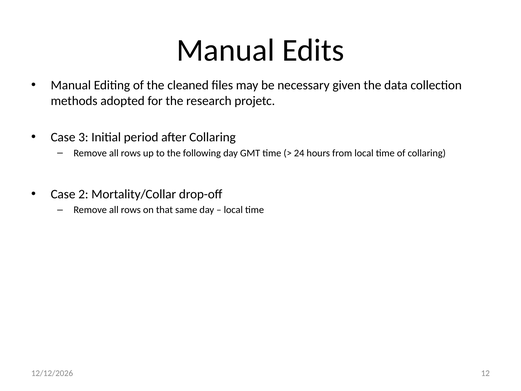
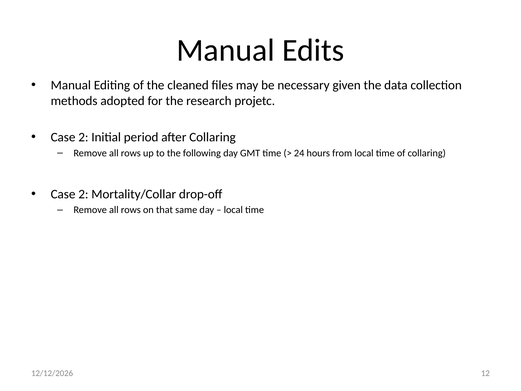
3: 3 -> 2 (83, 137)
